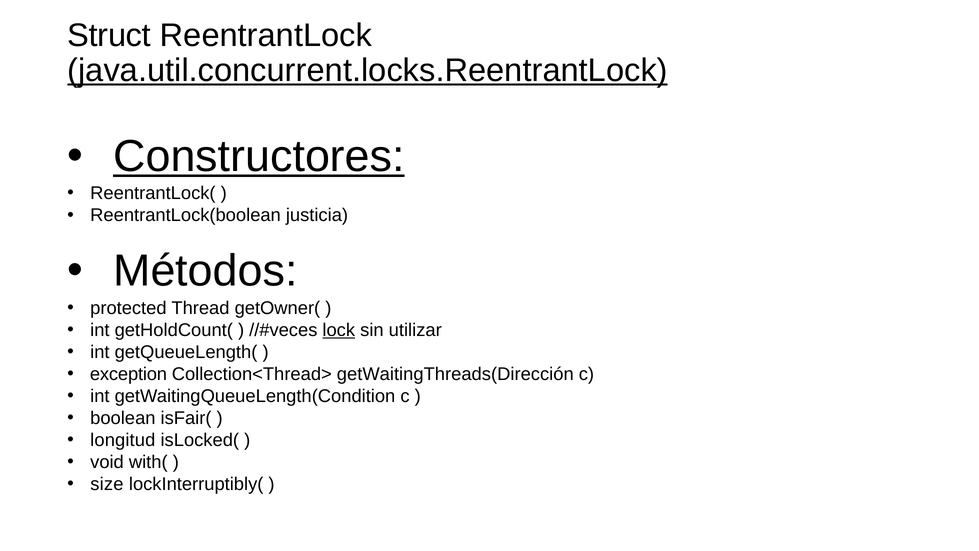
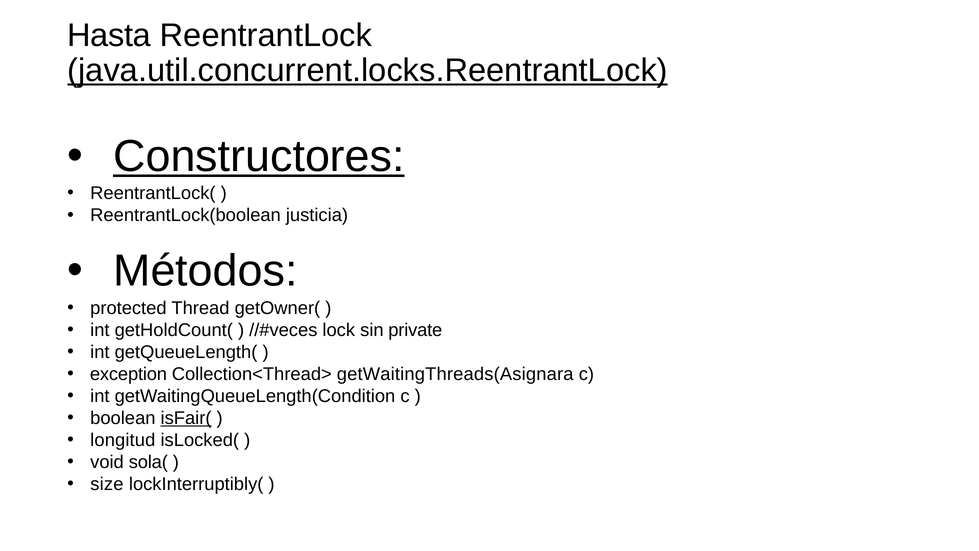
Struct: Struct -> Hasta (109, 35)
lock underline: present -> none (339, 330)
utilizar: utilizar -> private (415, 330)
getWaitingThreads(Dirección: getWaitingThreads(Dirección -> getWaitingThreads(Asignara (455, 374)
isFair( underline: none -> present (186, 418)
with(: with( -> sola( (148, 462)
